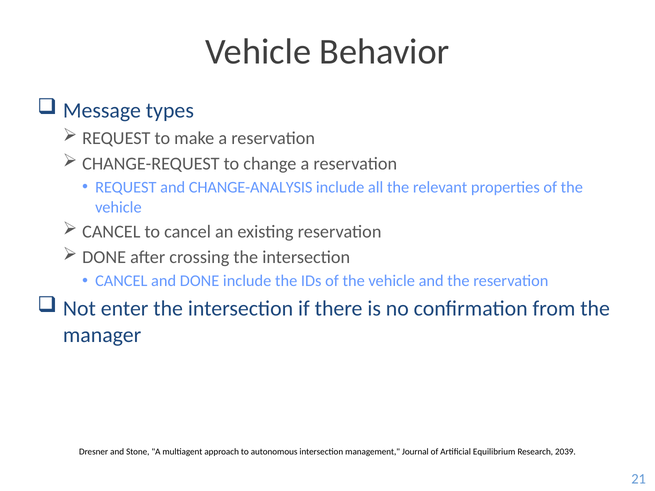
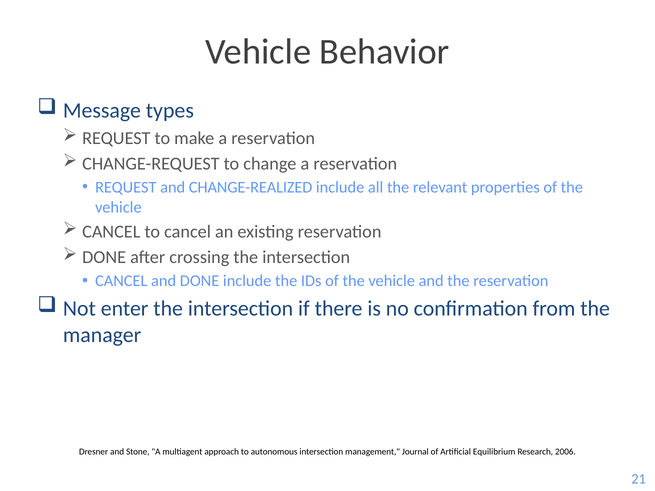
CHANGE-ANALYSIS: CHANGE-ANALYSIS -> CHANGE-REALIZED (251, 188)
2039: 2039 -> 2006 (565, 452)
